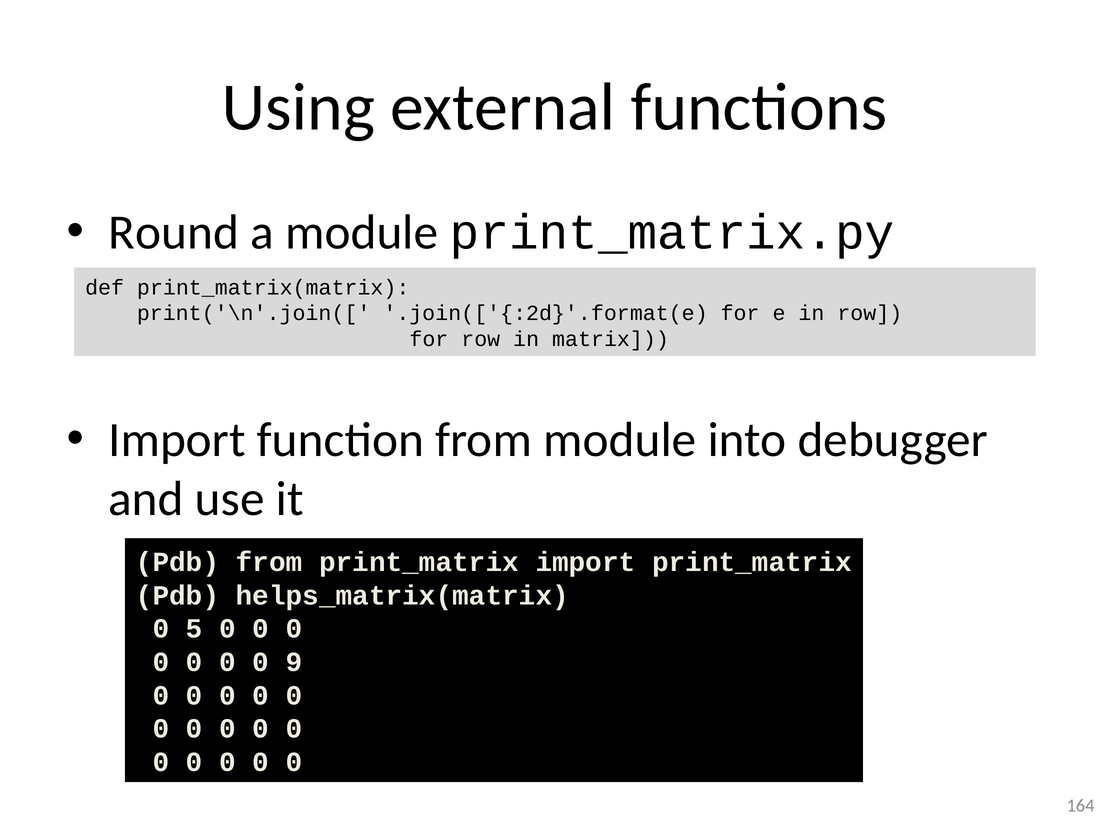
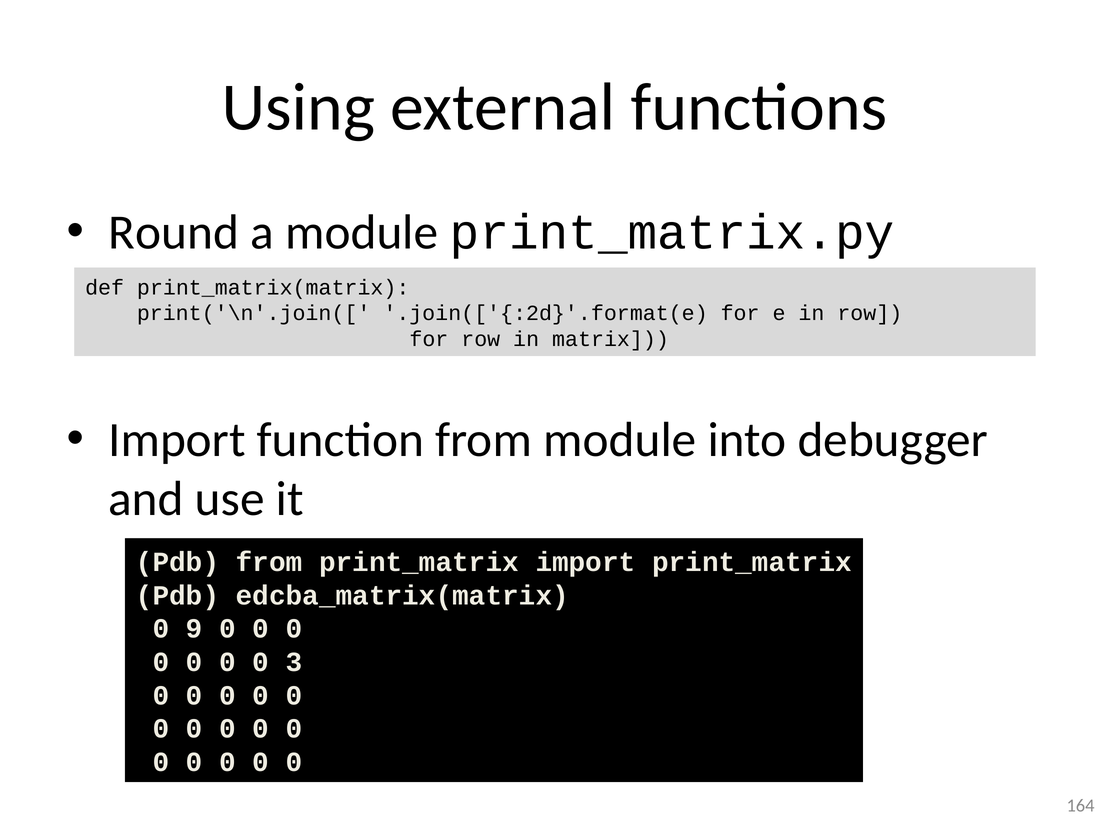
helps_matrix(matrix: helps_matrix(matrix -> edcba_matrix(matrix (402, 596)
5: 5 -> 9 (194, 629)
9: 9 -> 3 (294, 663)
